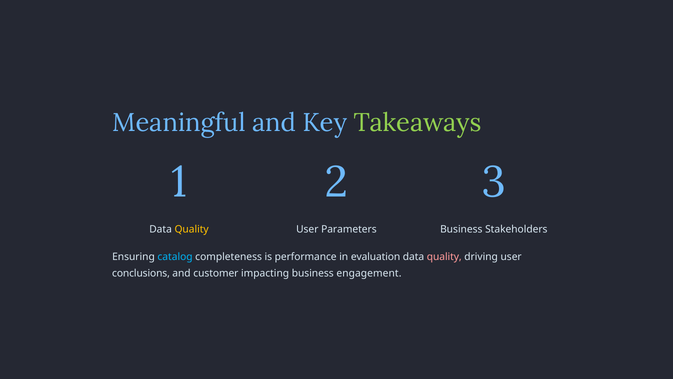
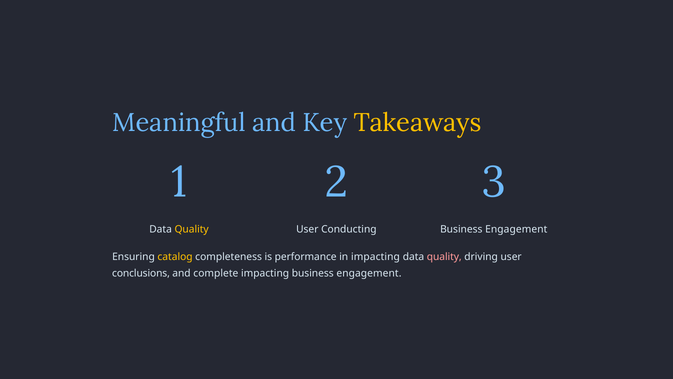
Takeaways colour: light green -> yellow (418, 123)
Parameters: Parameters -> Conducting (349, 229)
Stakeholders: Stakeholders -> Engagement (516, 229)
catalog colour: light blue -> yellow (175, 257)
in evaluation: evaluation -> impacting (375, 257)
customer: customer -> complete (216, 273)
